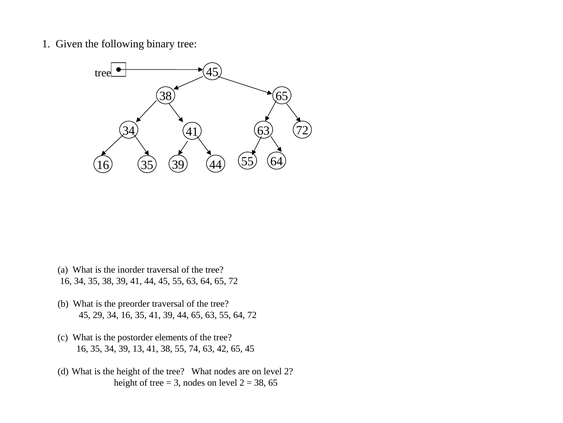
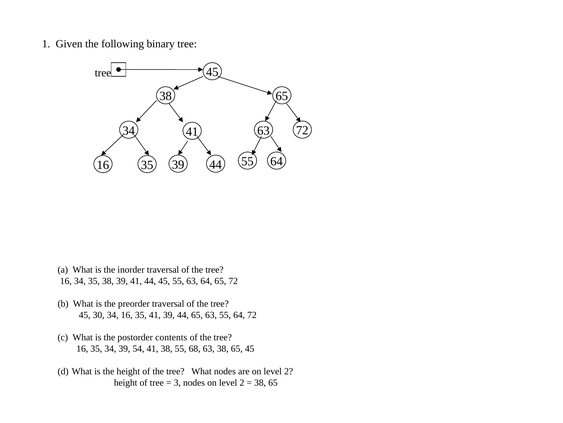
29: 29 -> 30 (99, 314)
elements: elements -> contents (171, 337)
13: 13 -> 54 (138, 348)
74: 74 -> 68 (195, 348)
63 42: 42 -> 38 (223, 348)
